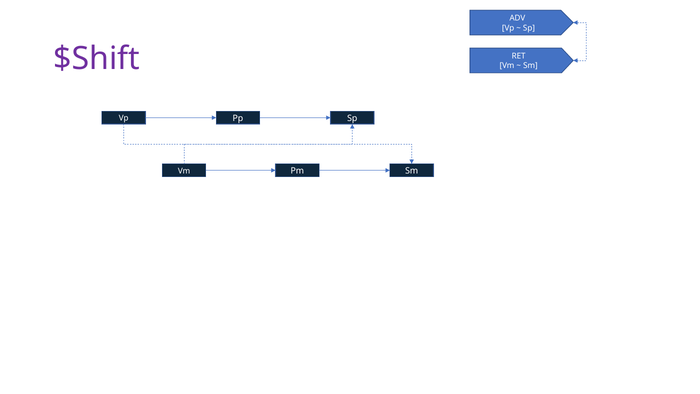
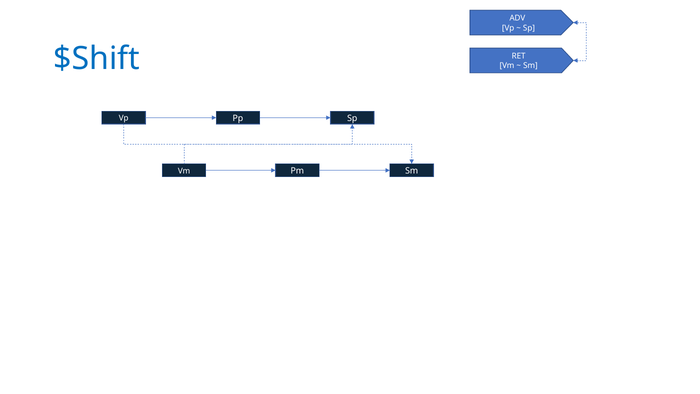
$Shift colour: purple -> blue (97, 59)
